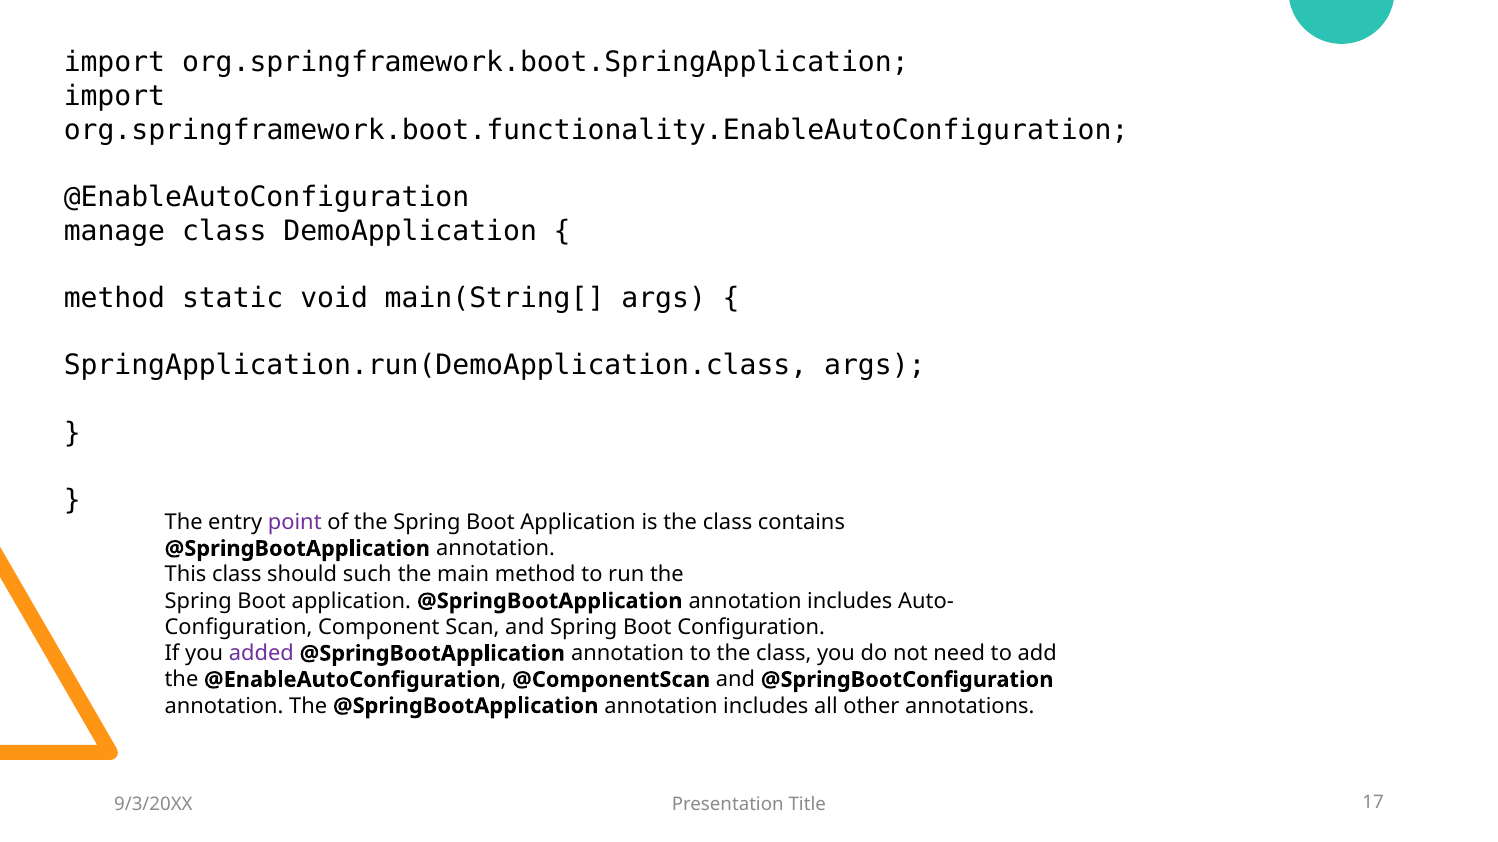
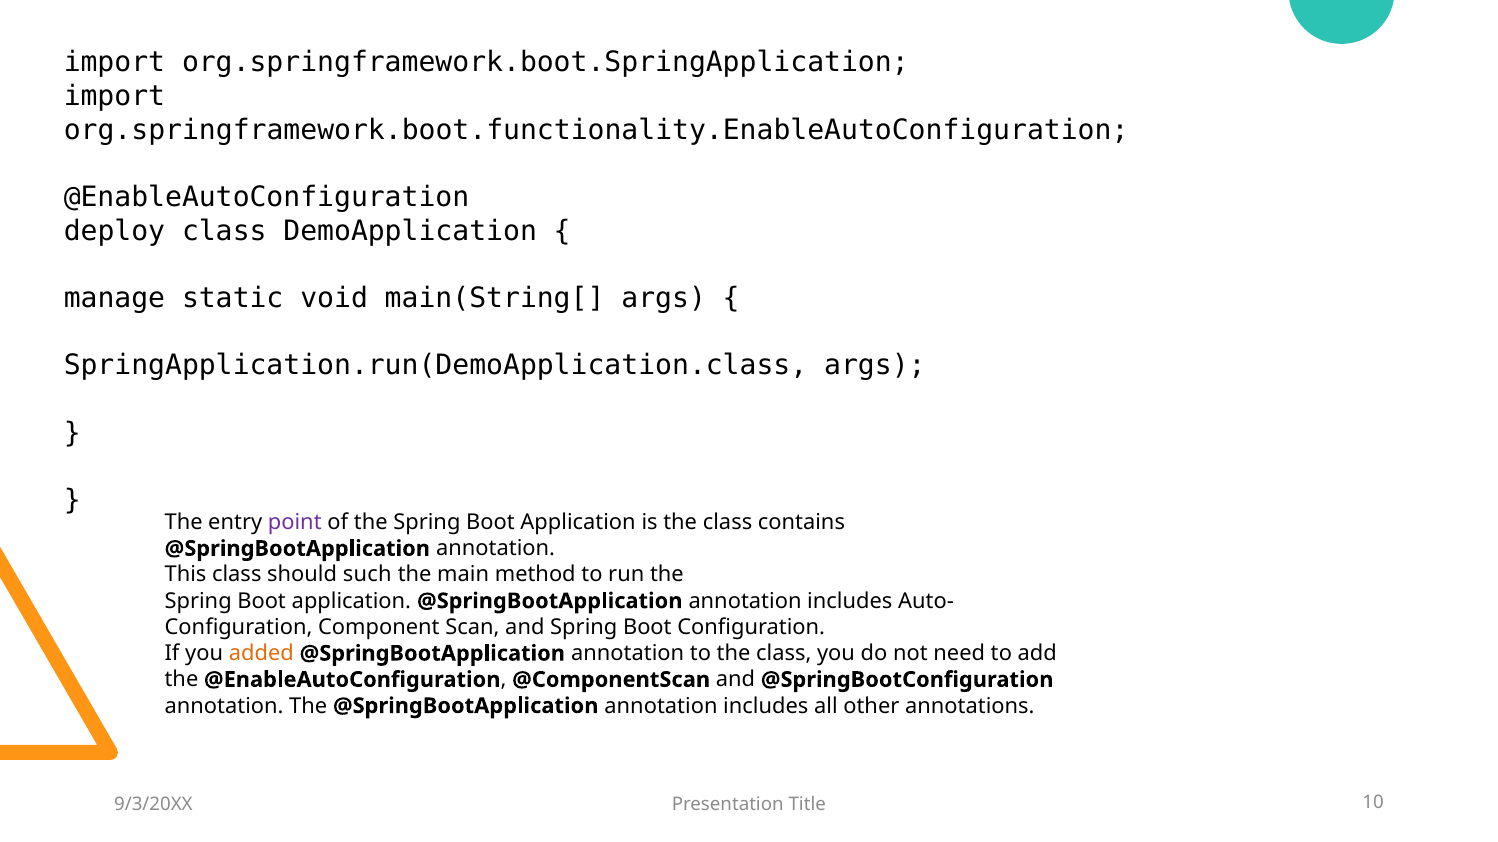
manage: manage -> deploy (114, 231)
method: method -> manage (114, 299)
added colour: purple -> orange (261, 654)
17: 17 -> 10 (1373, 803)
